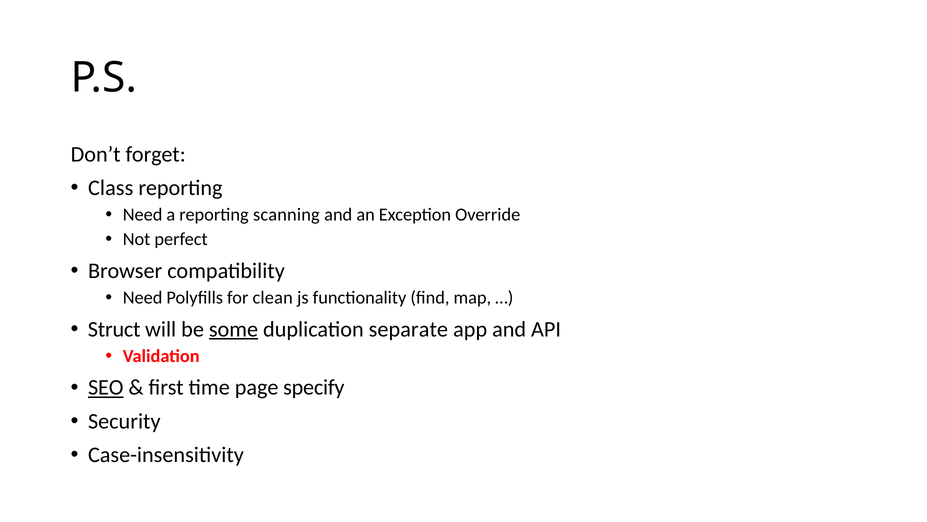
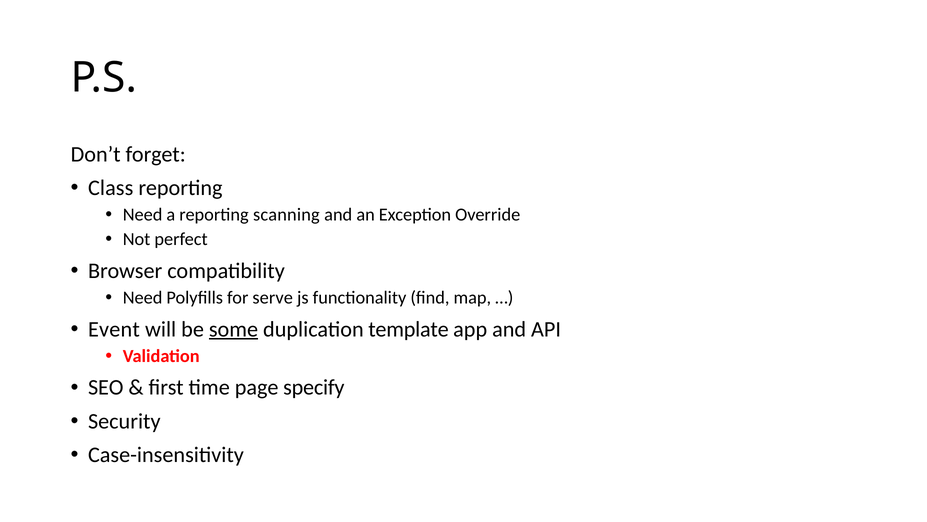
clean: clean -> serve (273, 297)
Struct: Struct -> Event (114, 329)
separate: separate -> template (408, 329)
SEO underline: present -> none (106, 387)
